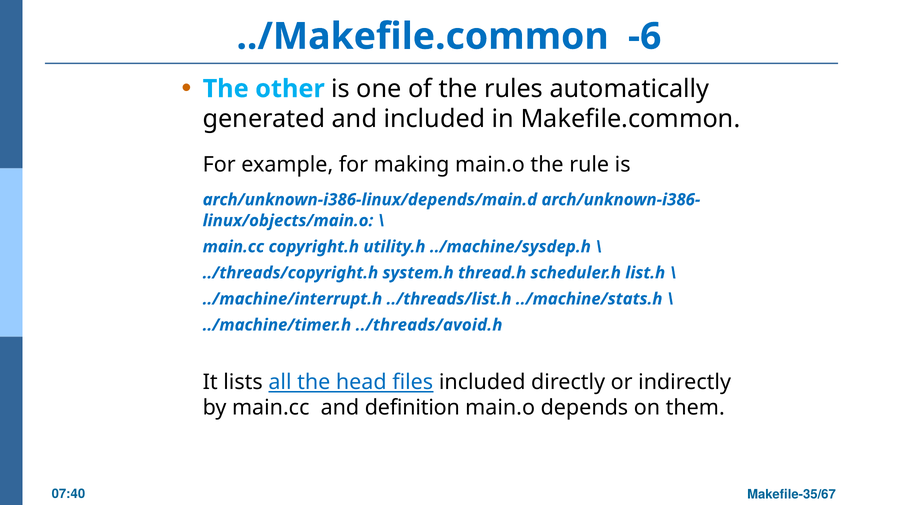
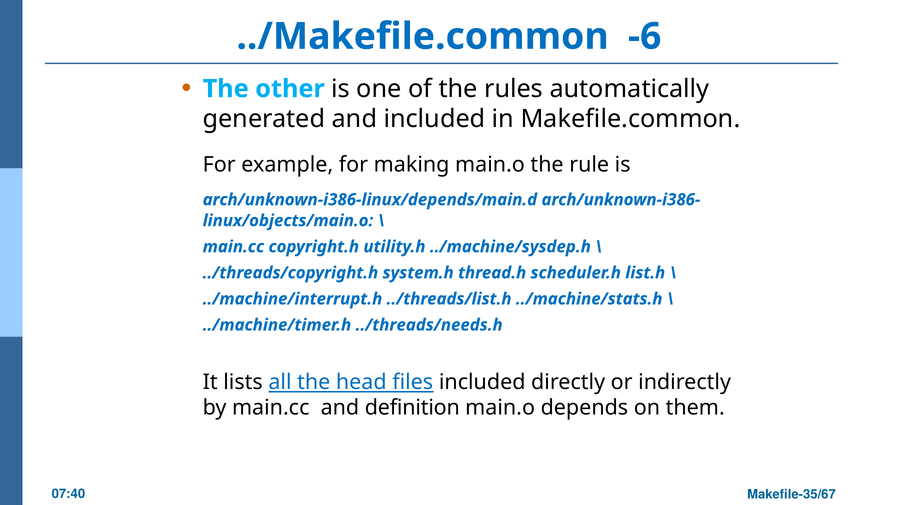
../threads/avoid.h: ../threads/avoid.h -> ../threads/needs.h (429, 325)
